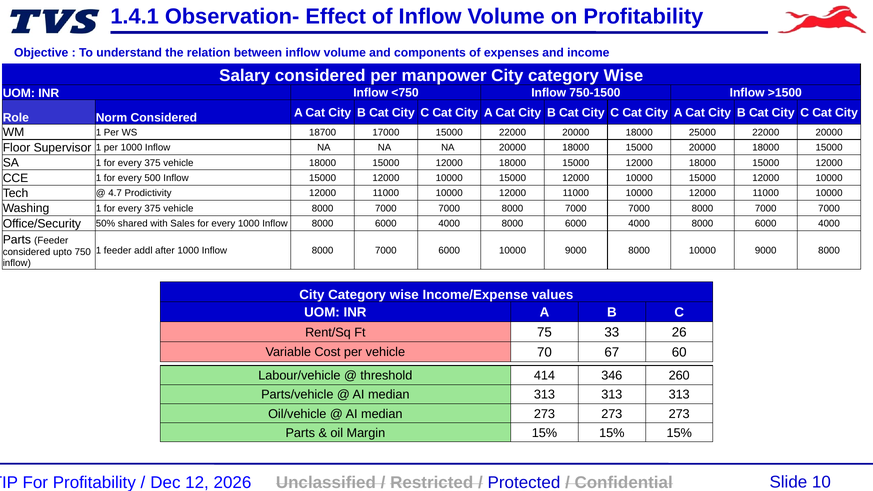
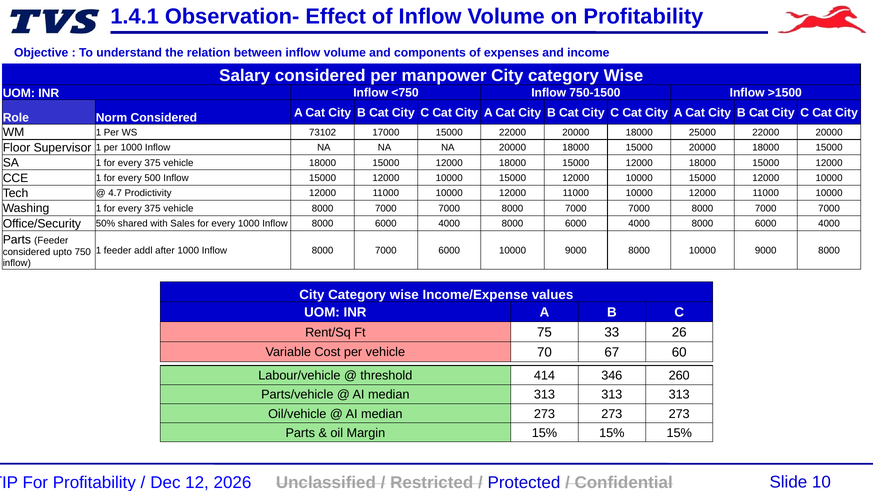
18700: 18700 -> 73102 (323, 132)
